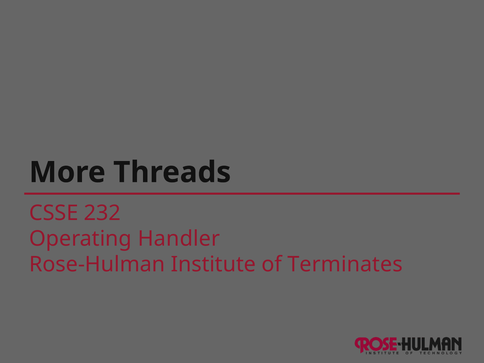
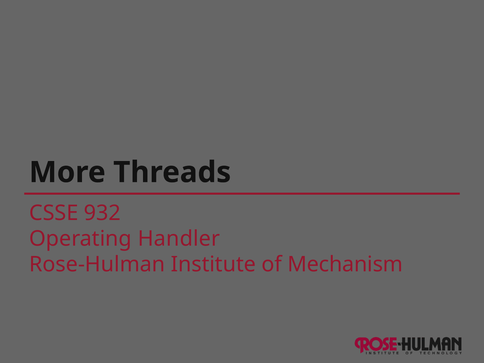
232: 232 -> 932 (102, 213)
Terminates: Terminates -> Mechanism (345, 265)
